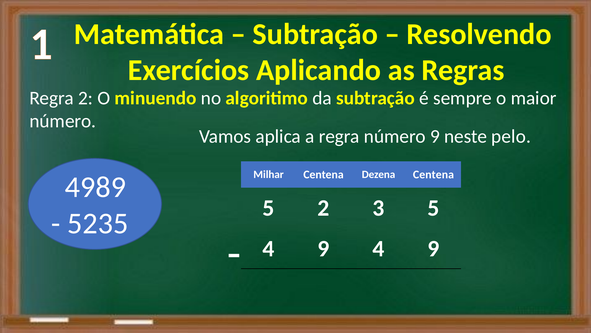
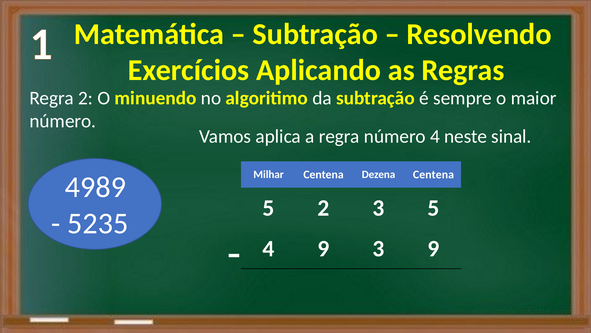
número 9: 9 -> 4 (435, 136)
pelo: pelo -> sinal (511, 136)
9 4: 4 -> 3 (379, 248)
